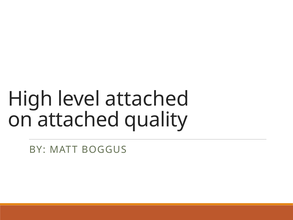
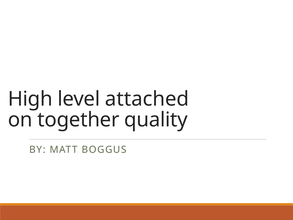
on attached: attached -> together (78, 120)
